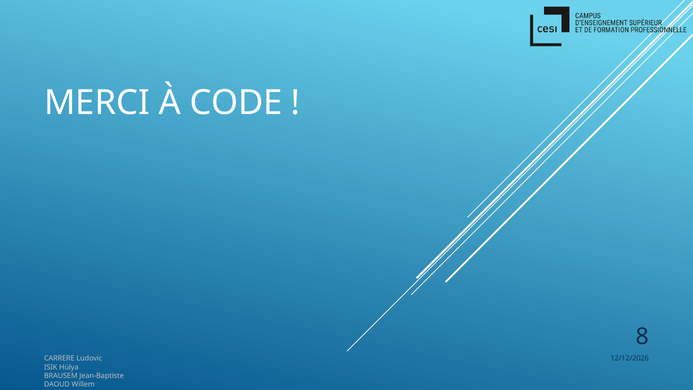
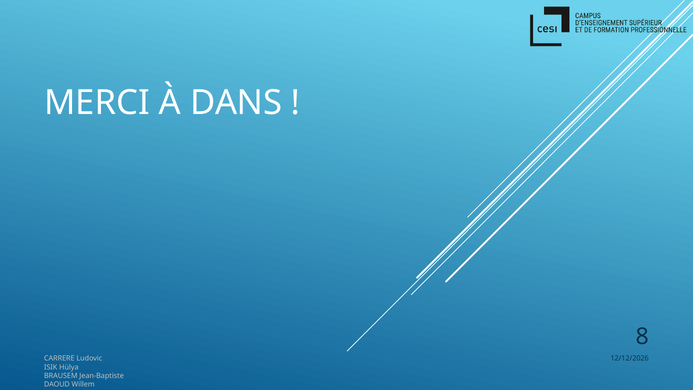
CODE: CODE -> DANS (236, 103)
